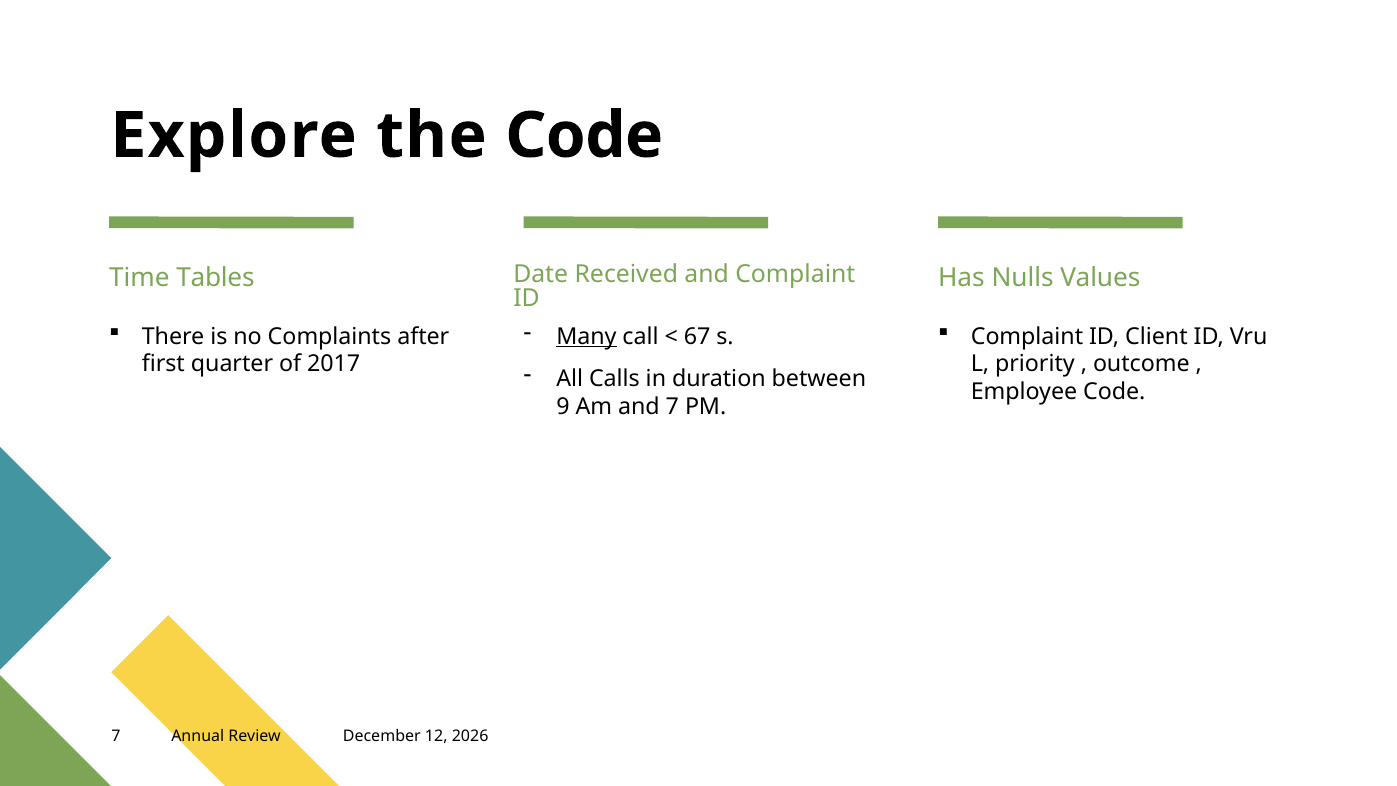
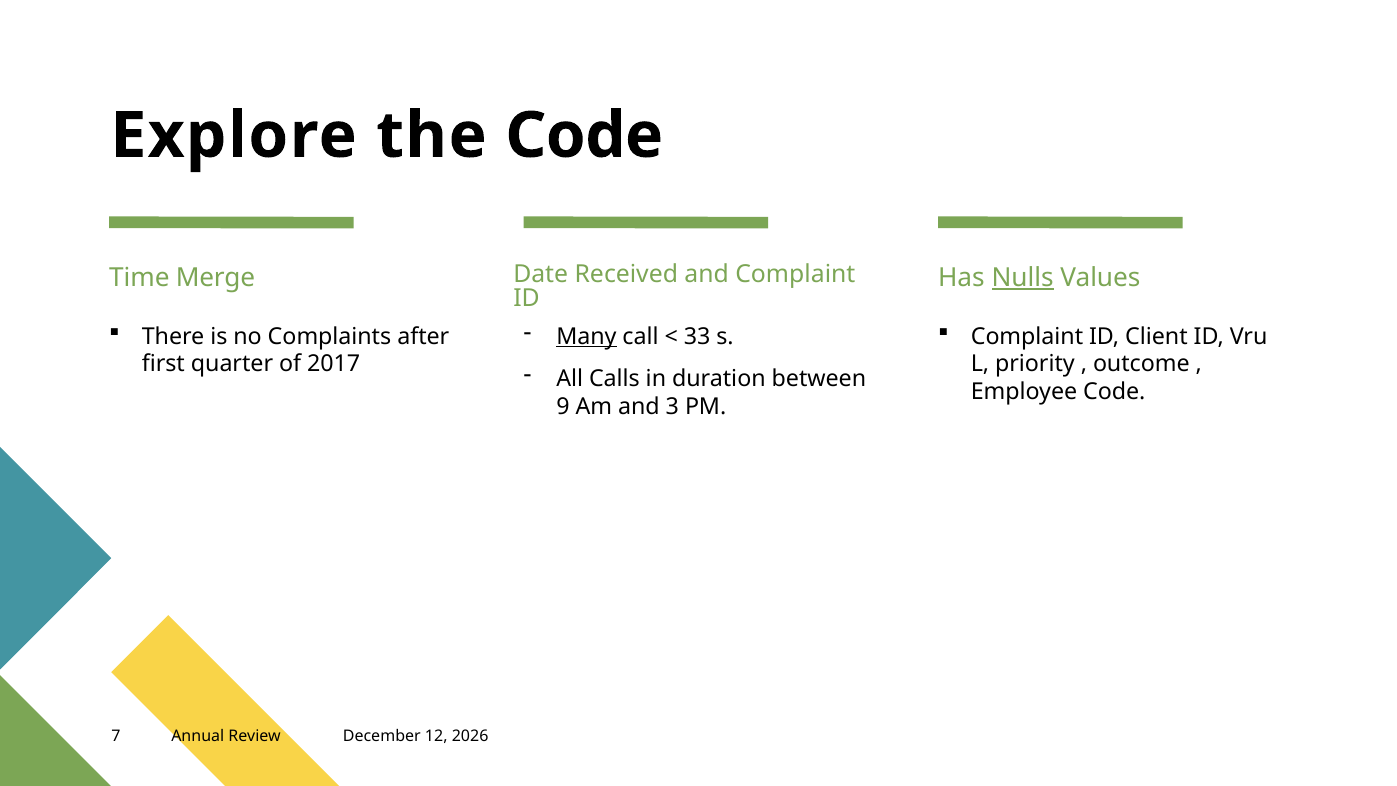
Tables: Tables -> Merge (215, 278)
Nulls underline: none -> present (1023, 278)
67: 67 -> 33 (697, 336)
and 7: 7 -> 3 (672, 407)
